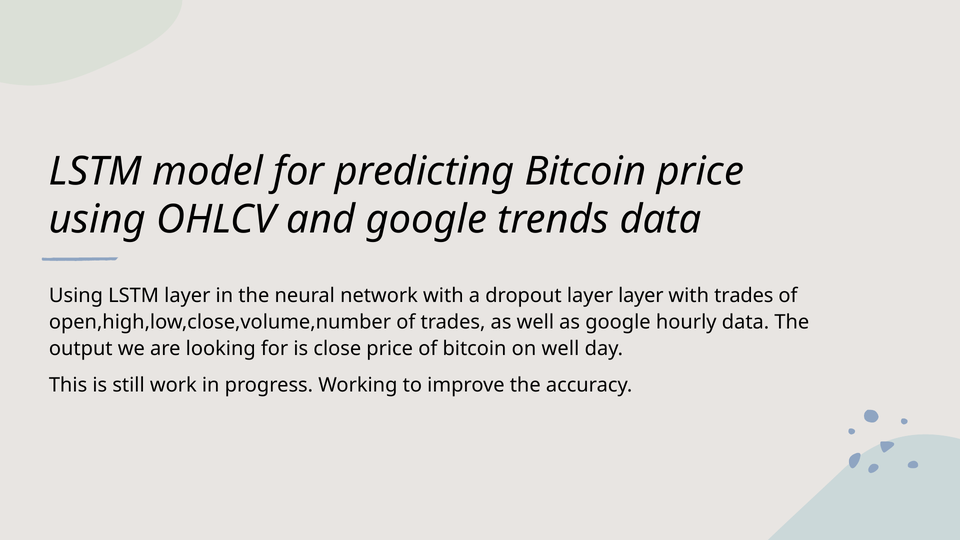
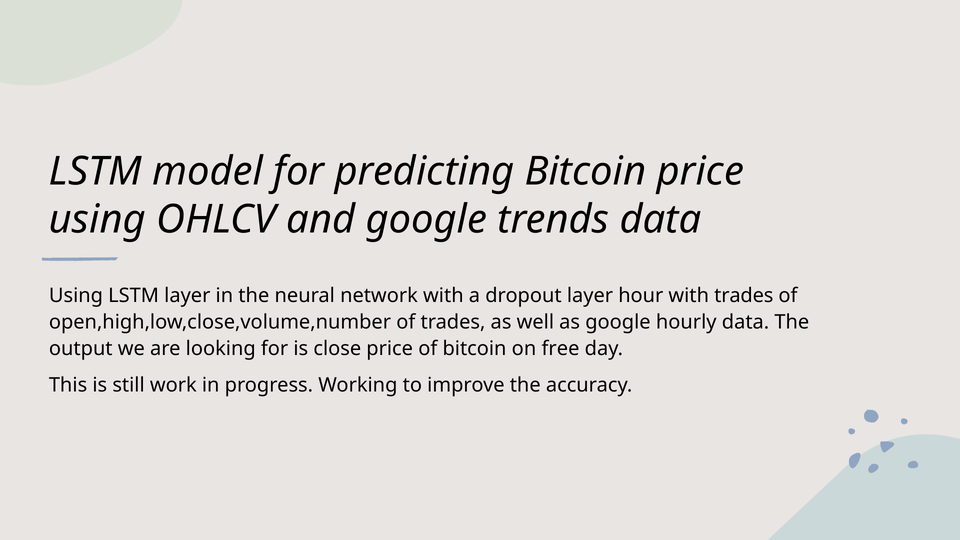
layer layer: layer -> hour (641, 296)
on well: well -> free (560, 349)
